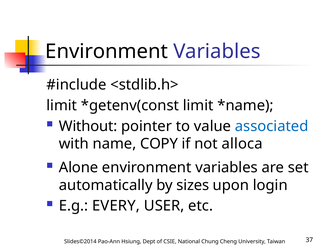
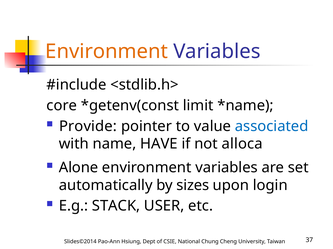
Environment colour: black -> orange (107, 52)
limit: limit -> core (62, 106)
Without: Without -> Provide (88, 127)
COPY: COPY -> HAVE (159, 144)
EVERY: EVERY -> STACK (116, 206)
